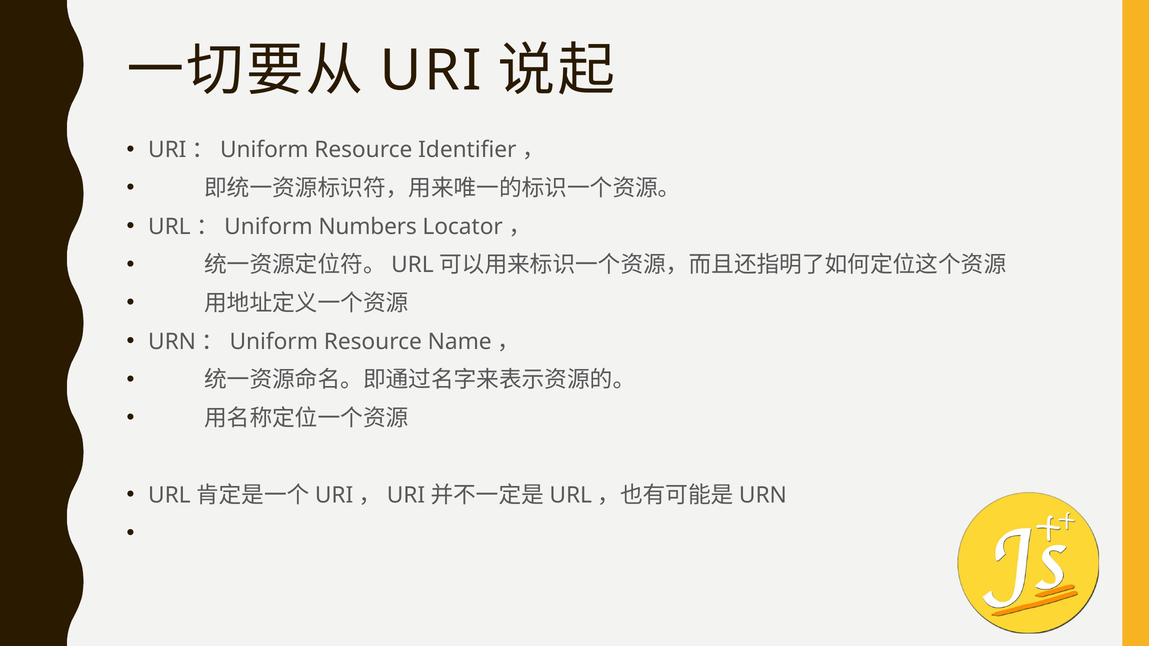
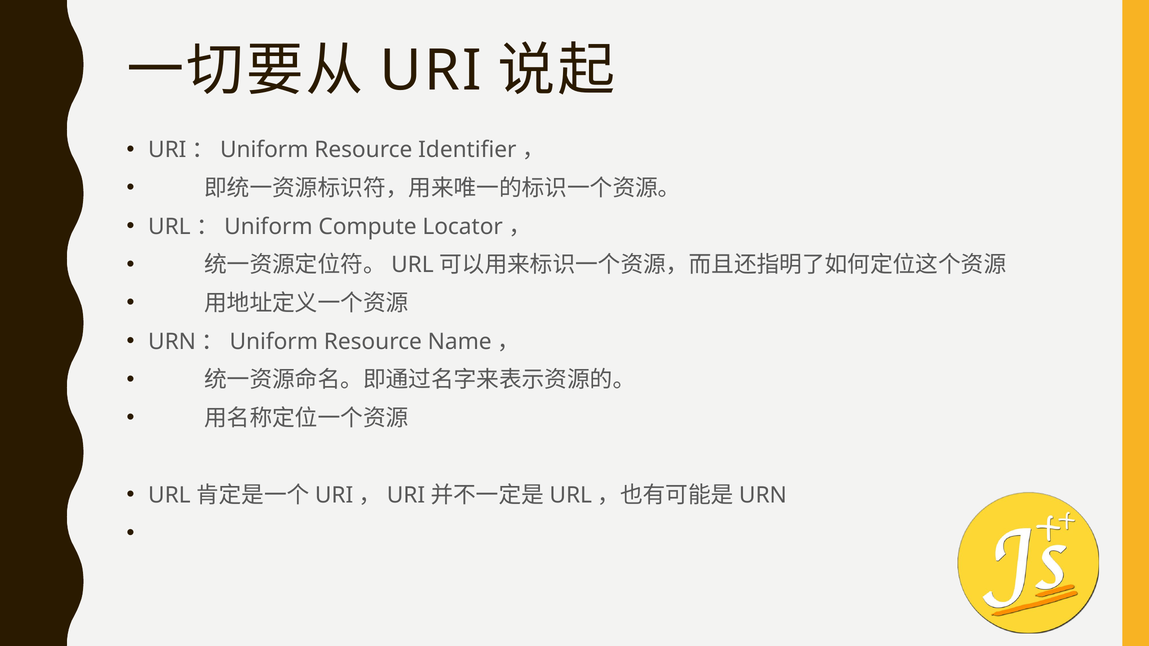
Numbers: Numbers -> Compute (368, 227)
